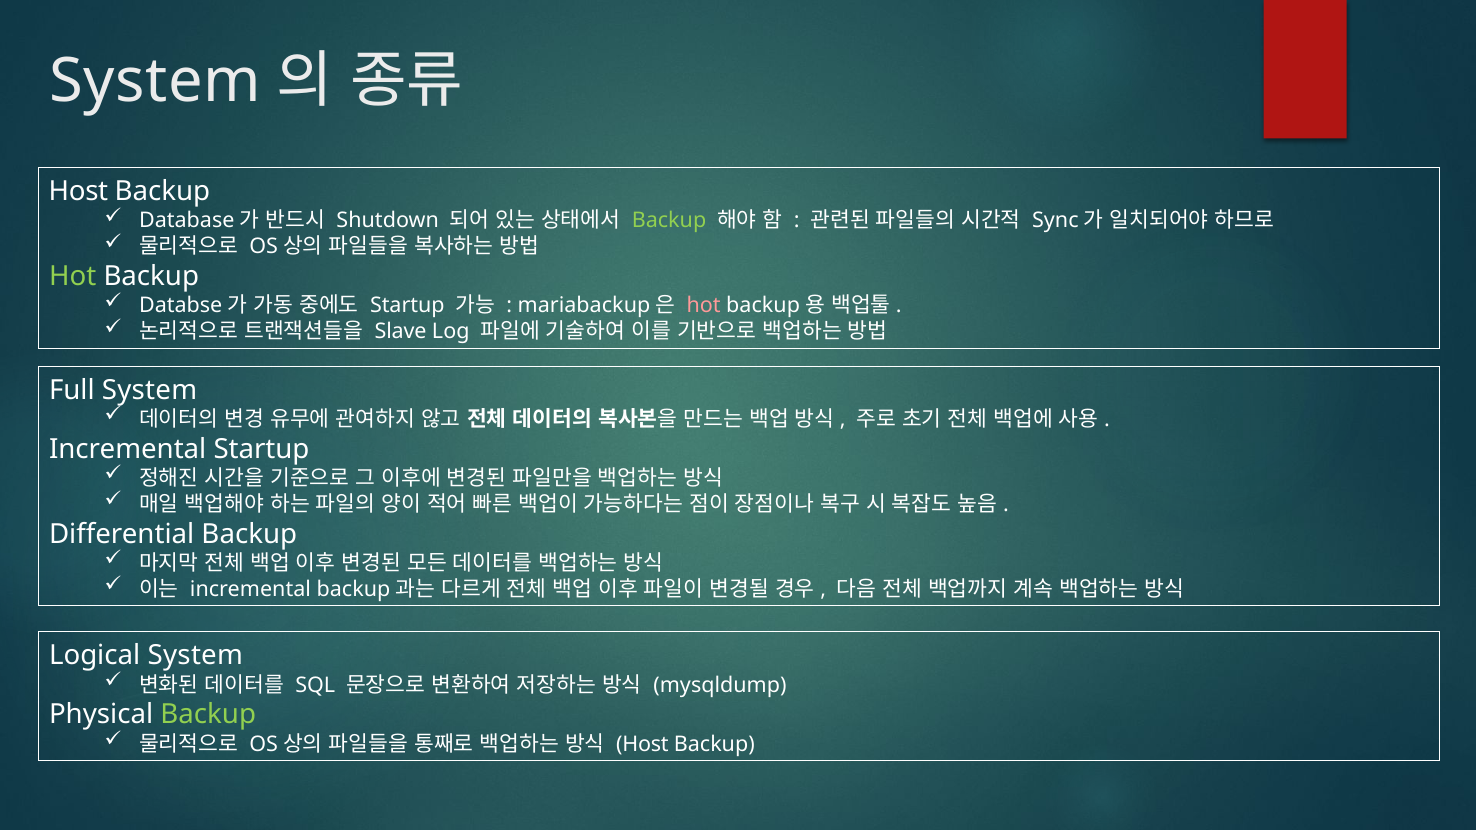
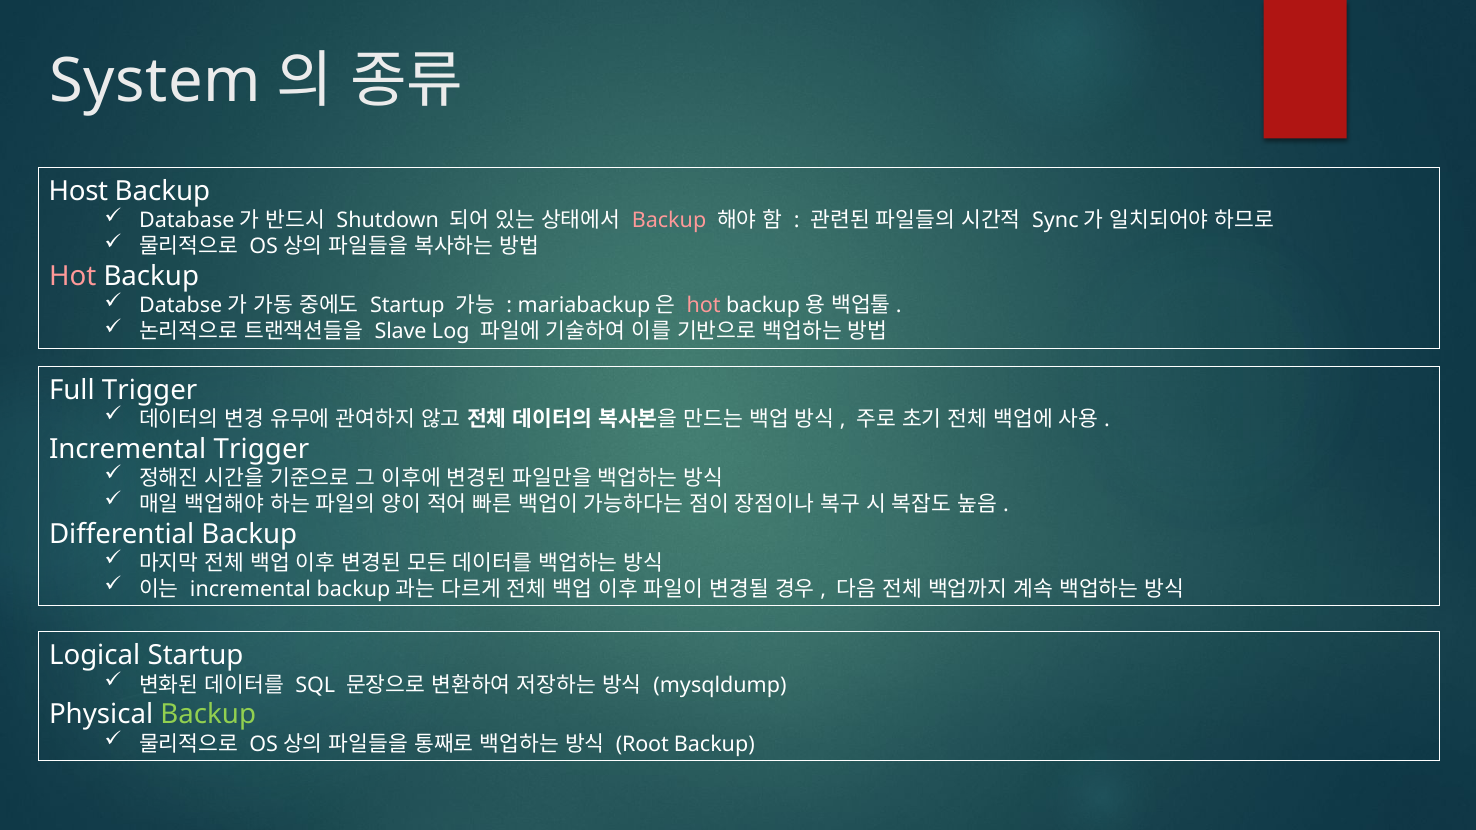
Backup colour: light green -> pink (669, 221)
Hot colour: light green -> pink (73, 277)
Full System: System -> Trigger (150, 390)
Incremental Startup: Startup -> Trigger (261, 449)
Logical System: System -> Startup (196, 656)
Host: Host -> Root (642, 744)
